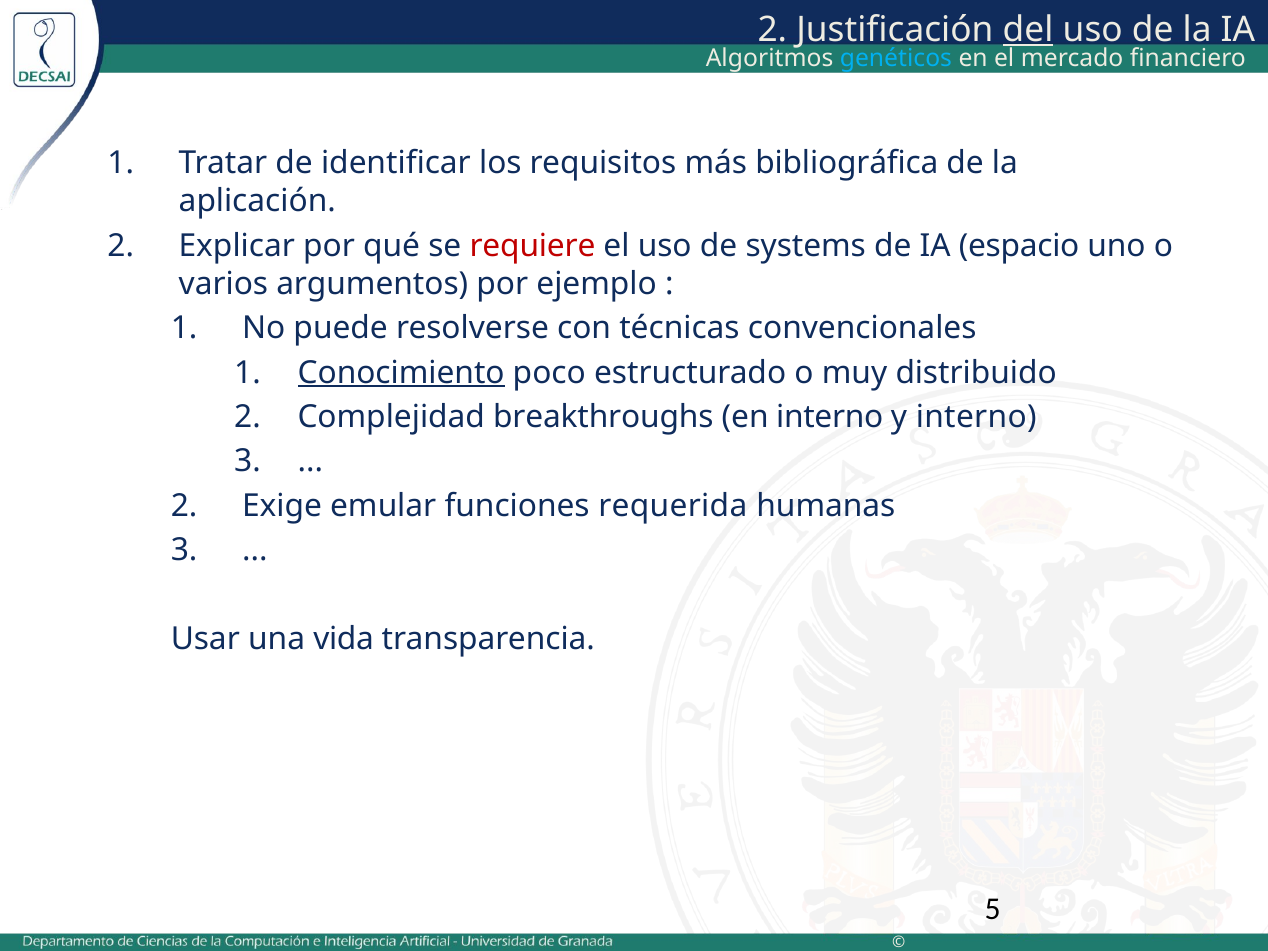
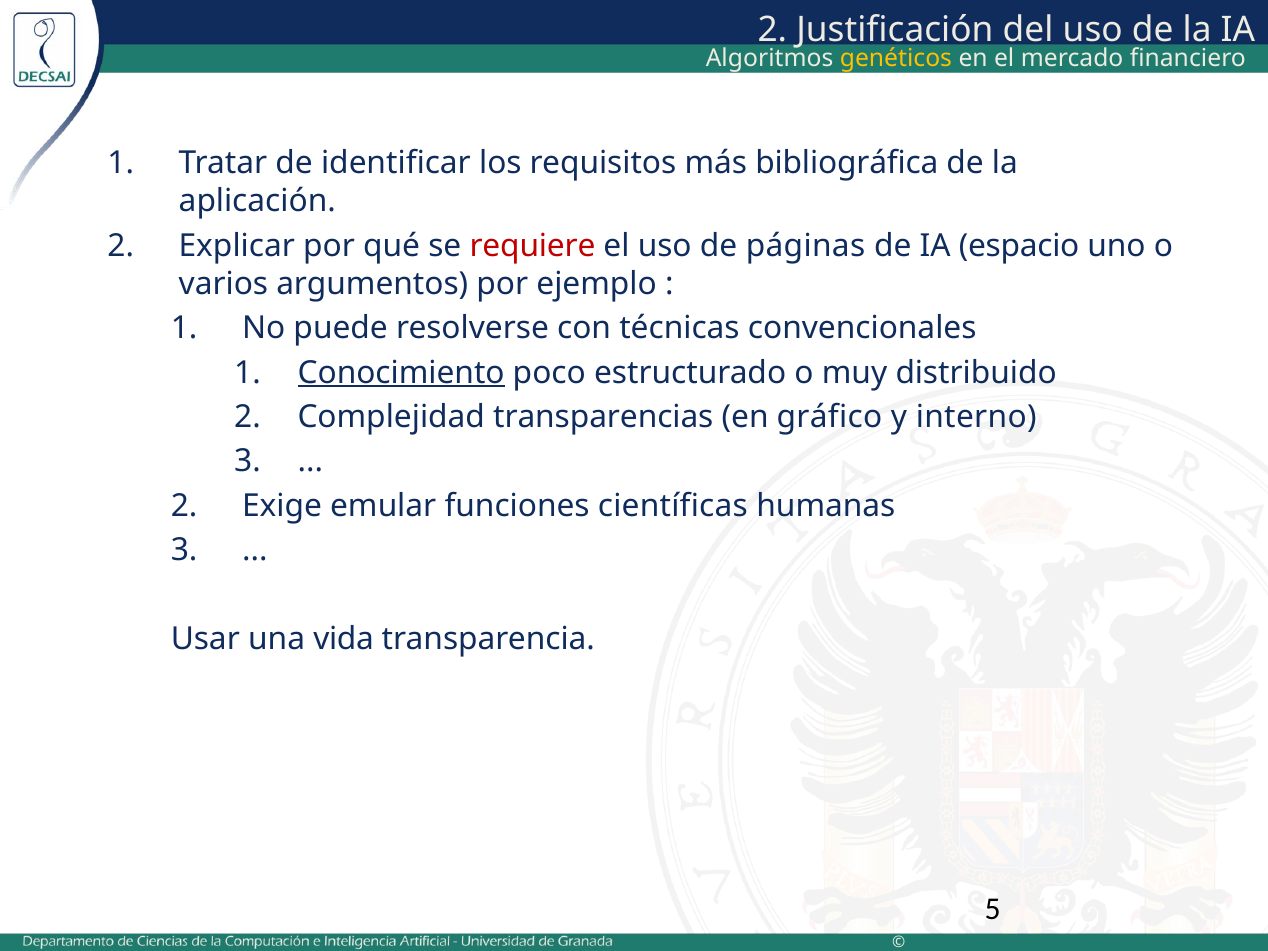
del underline: present -> none (1028, 30)
genéticos colour: light blue -> yellow (896, 58)
systems: systems -> páginas (806, 246)
breakthroughs: breakthroughs -> transparencias (603, 417)
en interno: interno -> gráfico (829, 417)
requerida: requerida -> científicas (673, 506)
